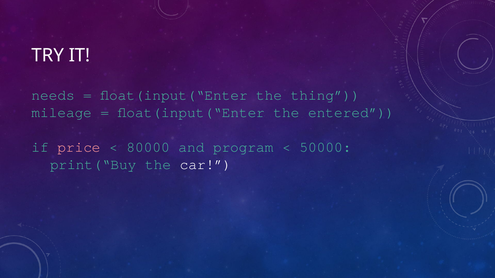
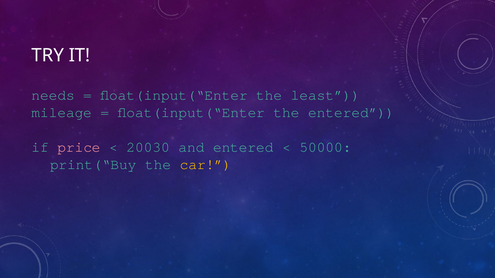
thing: thing -> least (325, 95)
80000: 80000 -> 20030 (148, 147)
and program: program -> entered (243, 147)
car colour: white -> yellow (206, 165)
